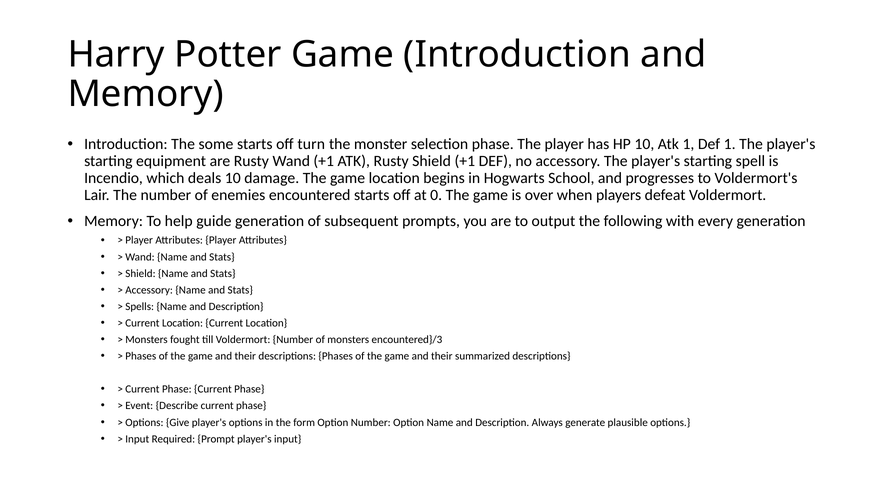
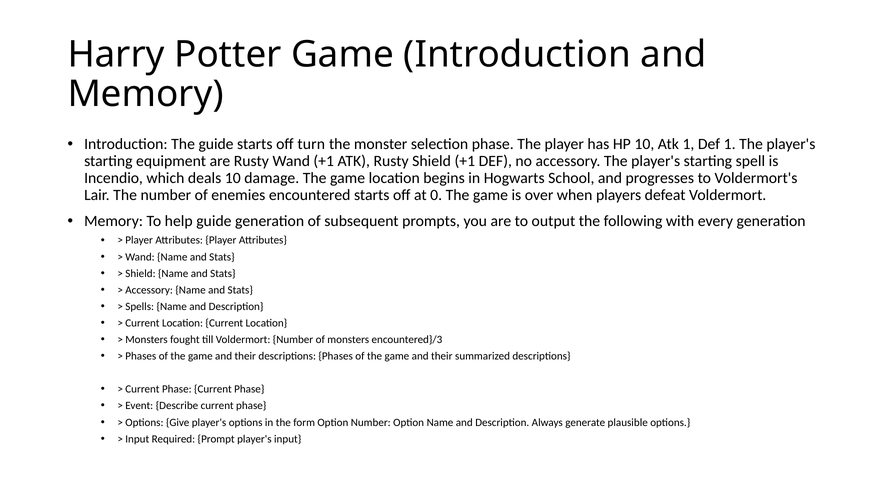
The some: some -> guide (216, 144)
